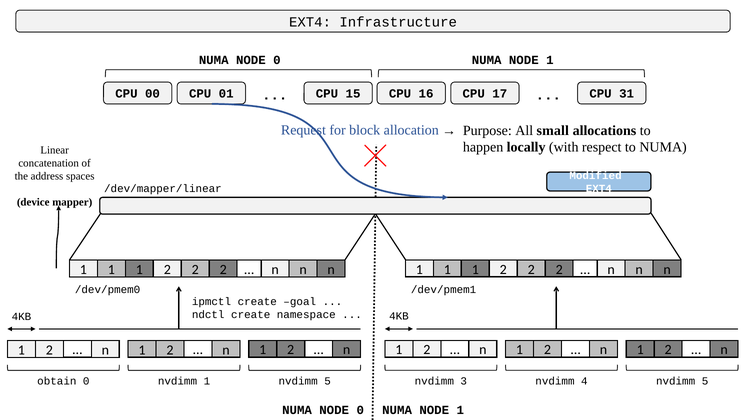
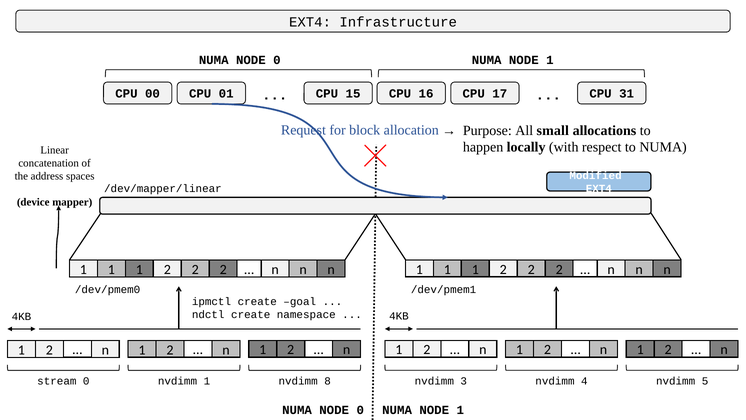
obtain: obtain -> stream (57, 381)
1 nvdimm 5: 5 -> 8 (328, 381)
